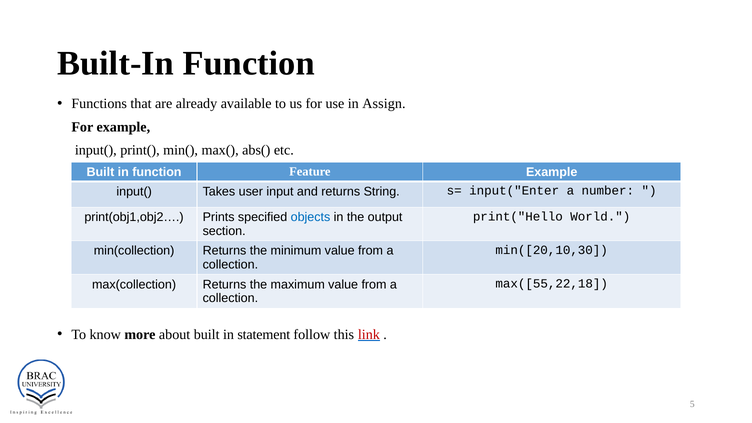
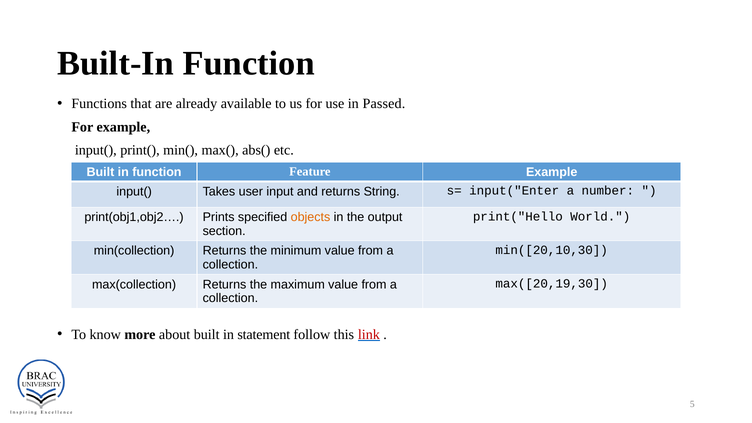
Assign: Assign -> Passed (384, 104)
objects colour: blue -> orange (310, 217)
max([55,22,18: max([55,22,18 -> max([20,19,30 (552, 284)
